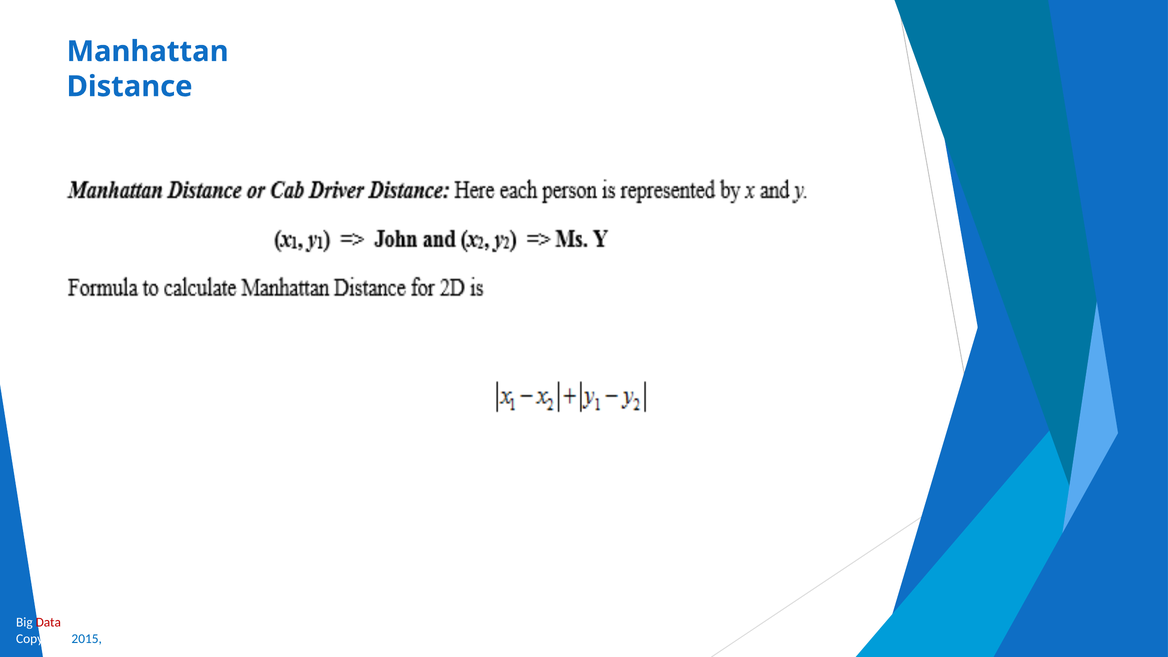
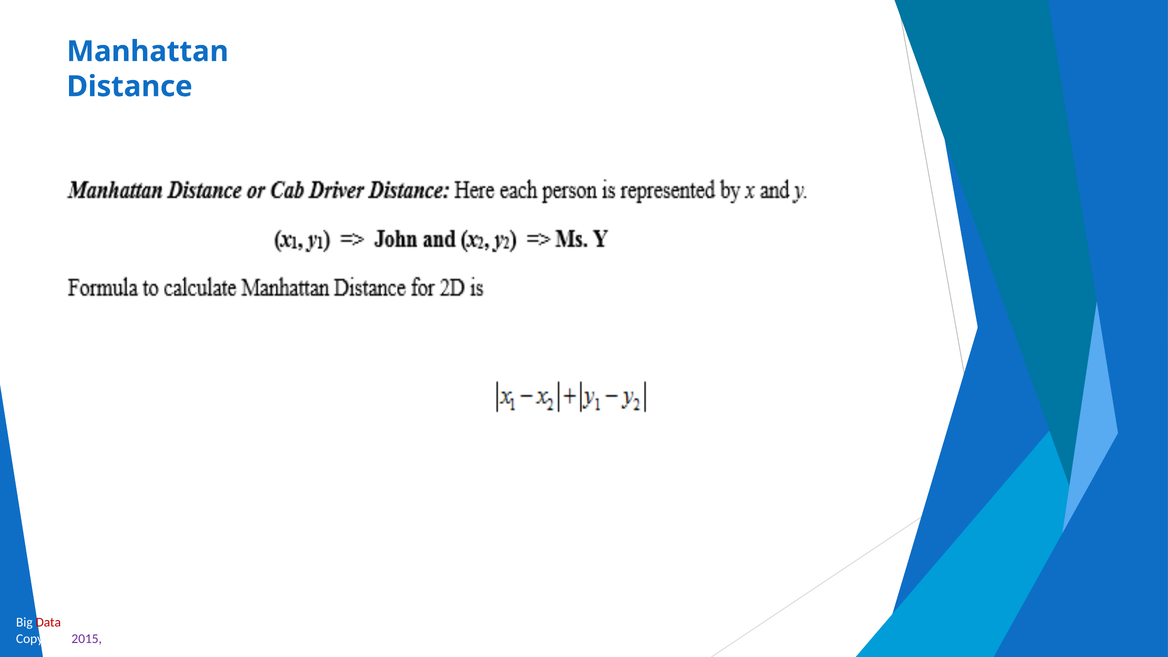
2015 colour: blue -> purple (87, 639)
